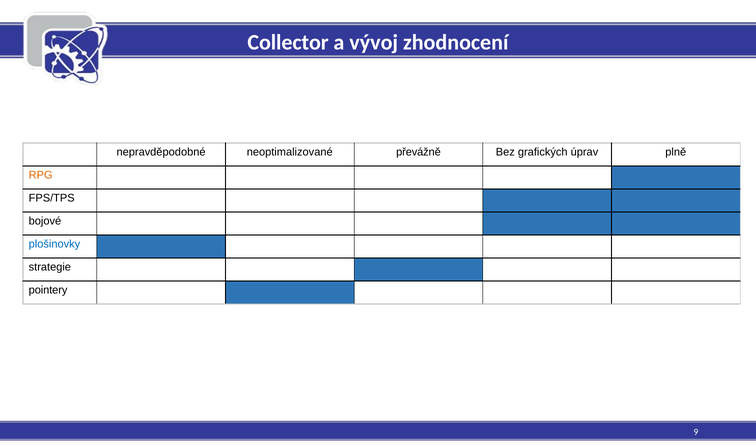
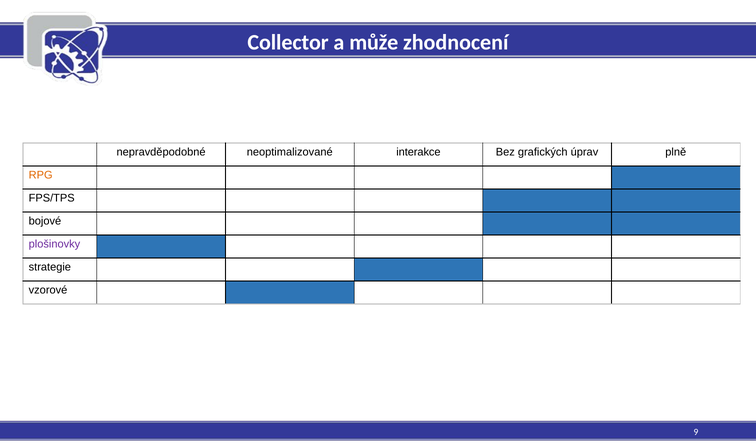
vývoj: vývoj -> může (374, 42)
převážně: převážně -> interakce (418, 152)
plošinovky colour: blue -> purple (54, 244)
pointery: pointery -> vzorové (48, 290)
